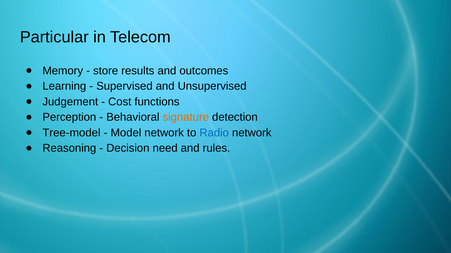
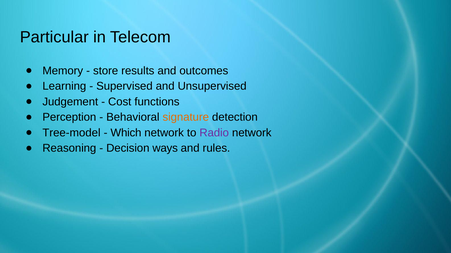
Model: Model -> Which (126, 133)
Radio colour: blue -> purple (214, 133)
need: need -> ways (165, 149)
